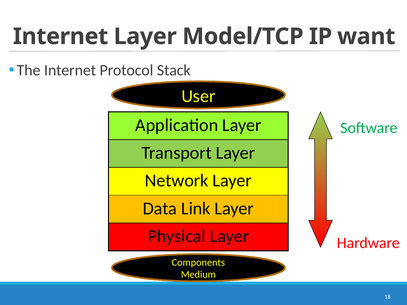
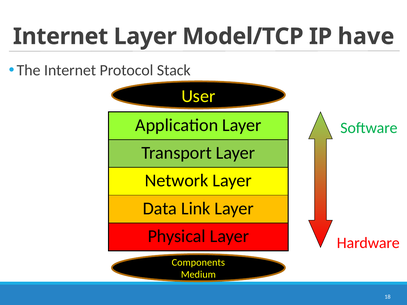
want: want -> have (366, 36)
